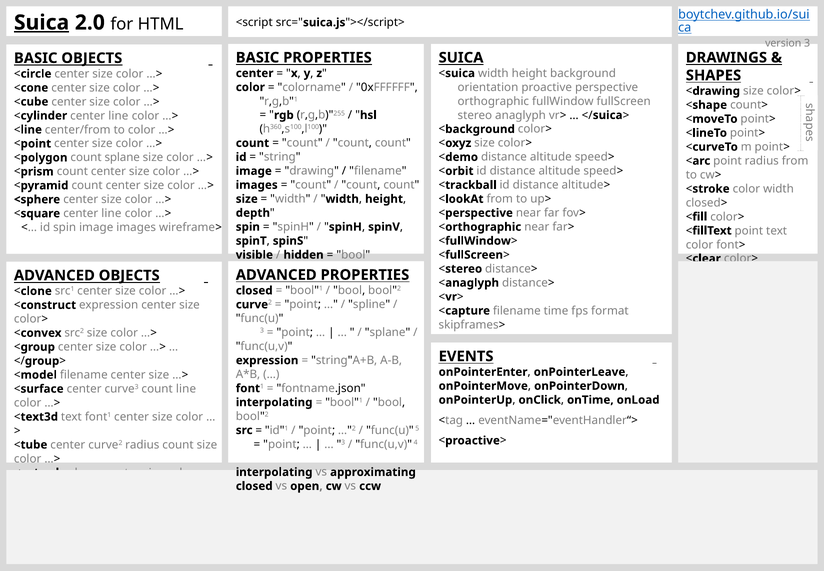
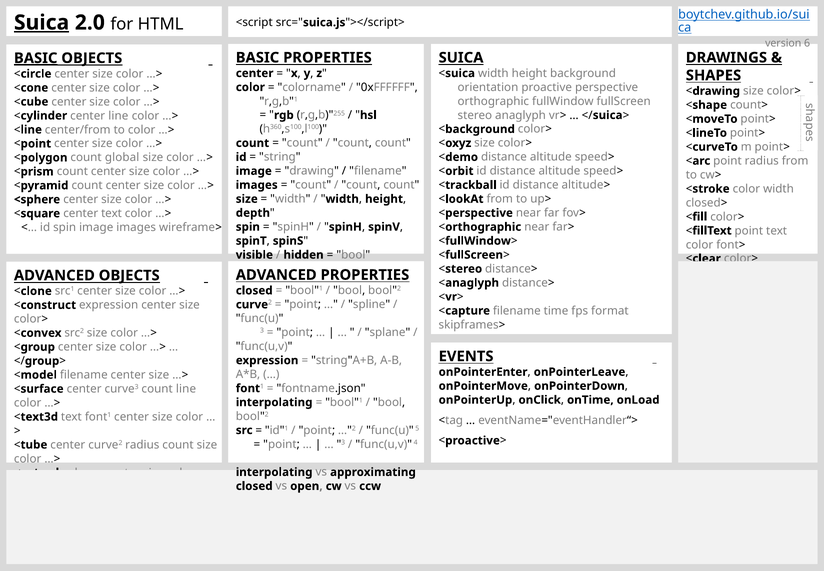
version 3: 3 -> 6 (807, 43)
BASIC underline: none -> present (36, 58)
count splane: splane -> global (122, 157)
<square center line: line -> text (112, 213)
